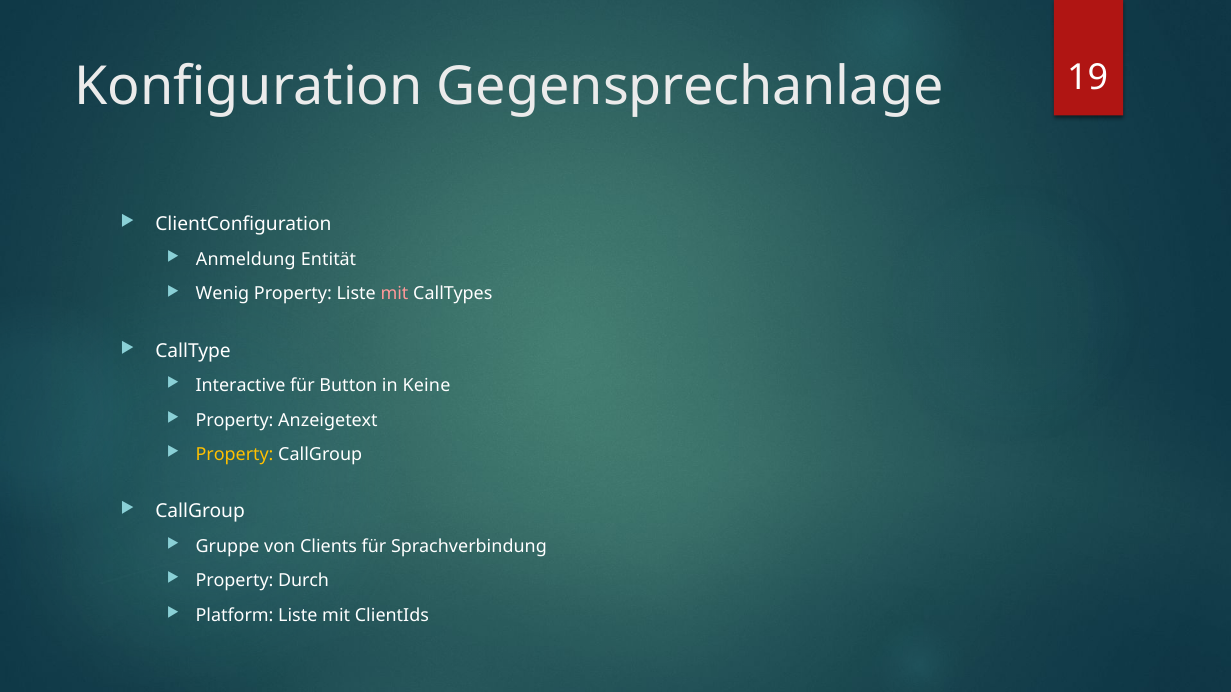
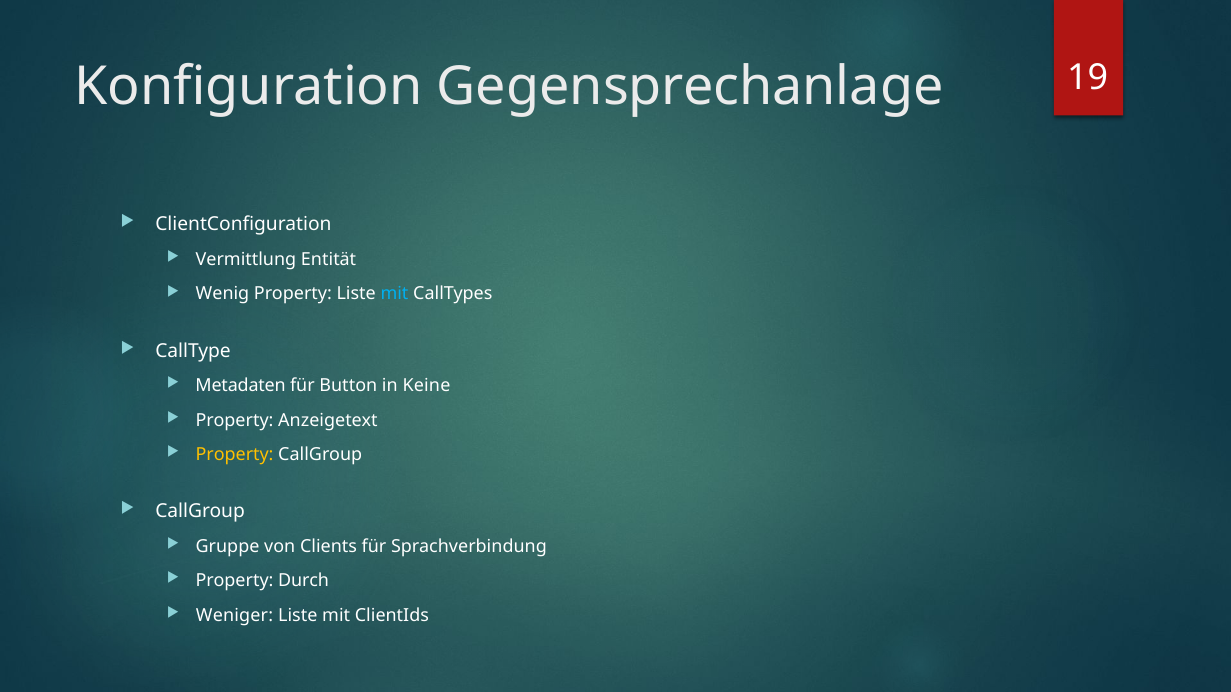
Anmeldung: Anmeldung -> Vermittlung (246, 260)
mit colour: pink -> light blue (394, 294)
Interactive: Interactive -> Metadaten (241, 386)
Platform: Platform -> Weniger (234, 615)
